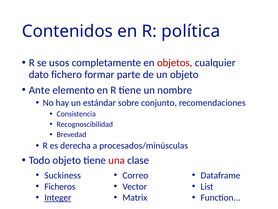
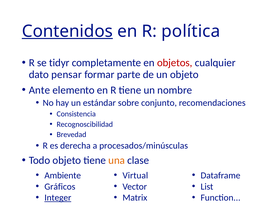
Contenidos underline: none -> present (67, 31)
usos: usos -> tidyr (59, 63)
fichero: fichero -> pensar (67, 74)
una colour: red -> orange (117, 160)
Suckiness: Suckiness -> Ambiente (63, 175)
Correo: Correo -> Virtual (135, 175)
Ficheros: Ficheros -> Gráficos (60, 186)
